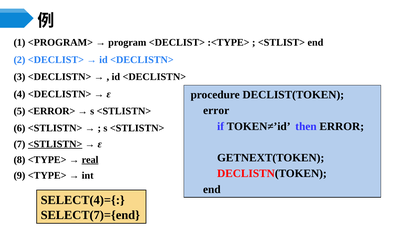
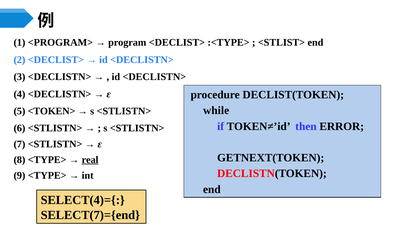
error: error -> while (216, 111)
<ERROR>: <ERROR> -> <TOKEN> (52, 111)
<STLISTN> underline: present -> none (55, 144)
